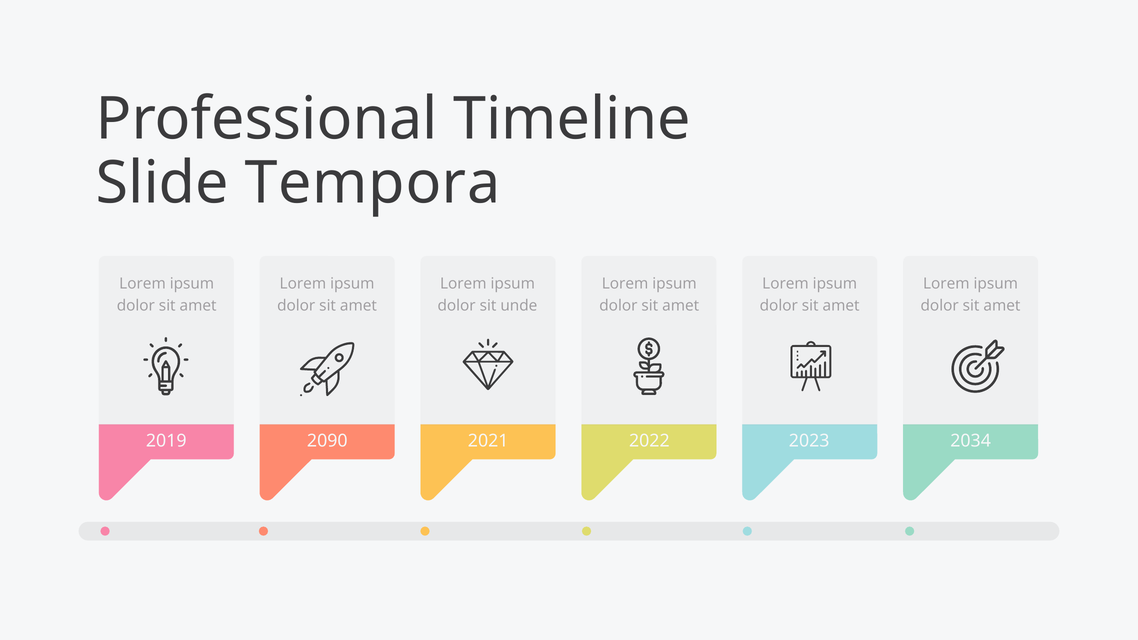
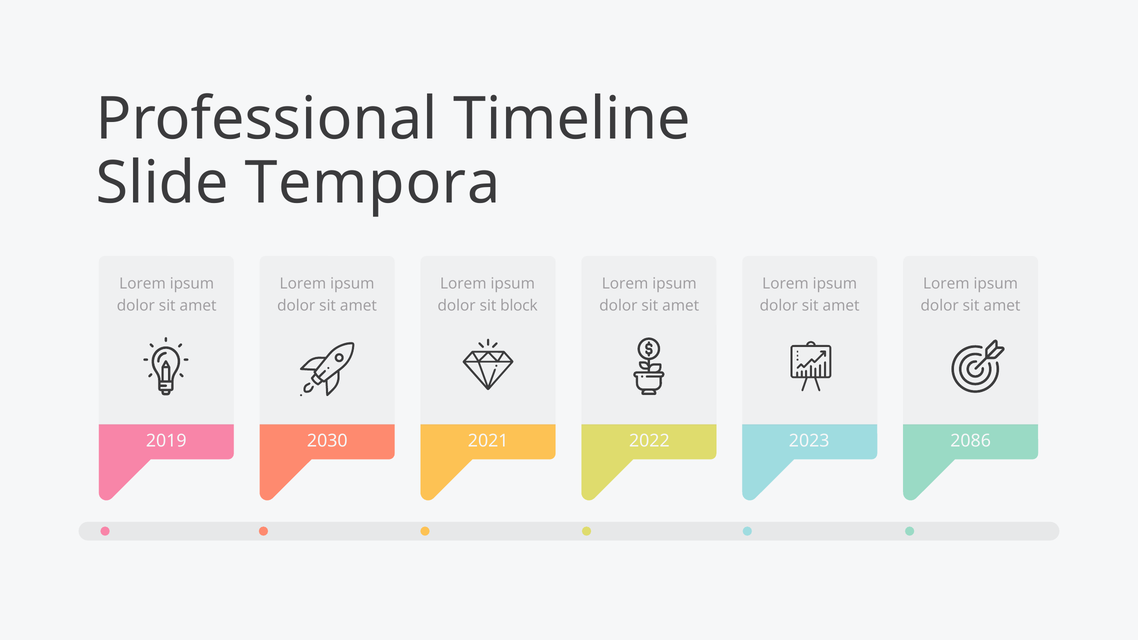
unde: unde -> block (519, 306)
2090: 2090 -> 2030 (327, 441)
2034: 2034 -> 2086 (971, 441)
